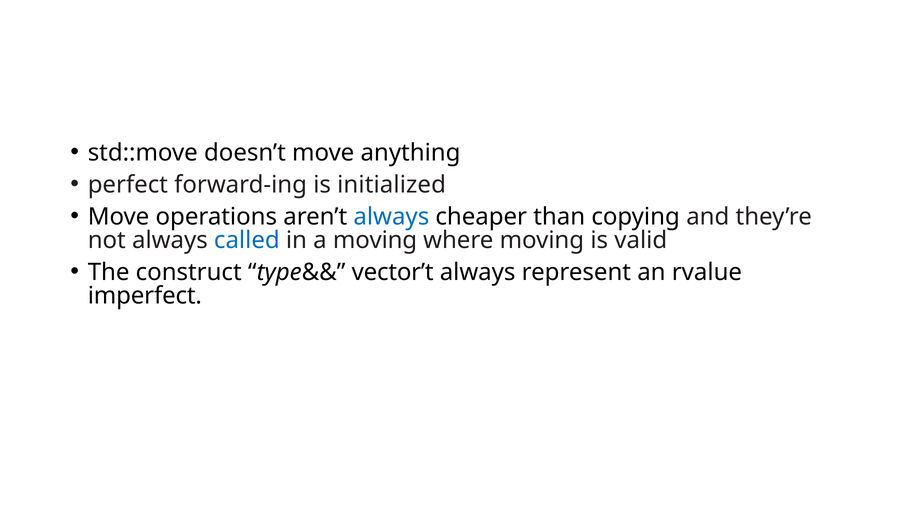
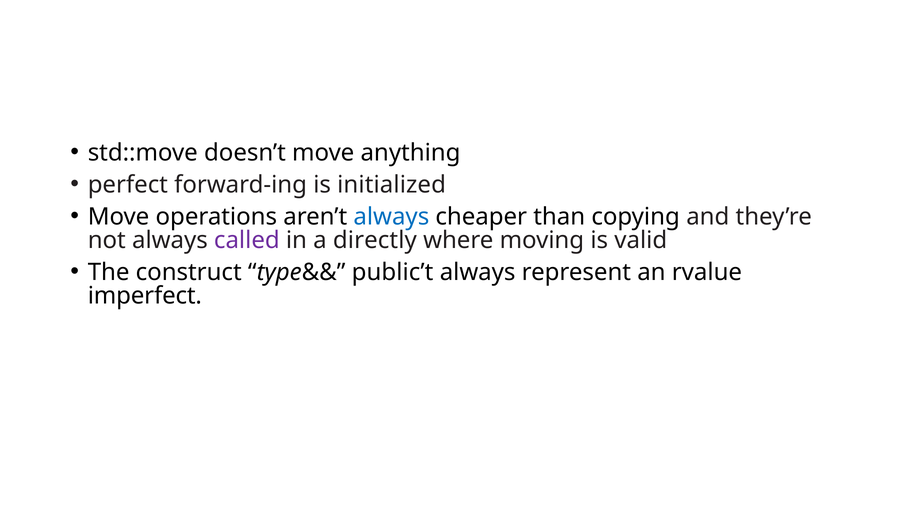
called colour: blue -> purple (247, 240)
a moving: moving -> directly (375, 240)
vector’t: vector’t -> public’t (393, 272)
